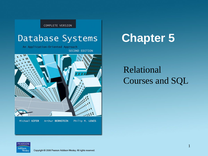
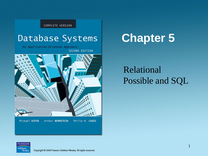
Courses: Courses -> Possible (138, 81)
